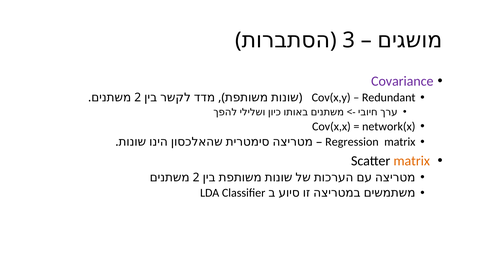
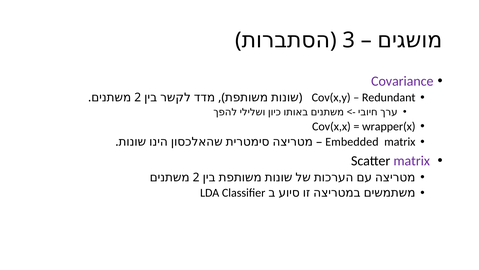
network(x: network(x -> wrapper(x (389, 126)
Regression: Regression -> Embedded (352, 142)
matrix colour: orange -> purple (412, 161)
